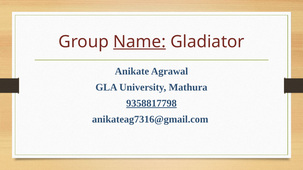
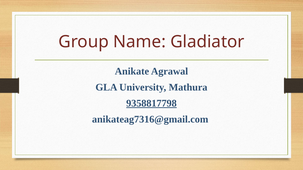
Name underline: present -> none (140, 42)
